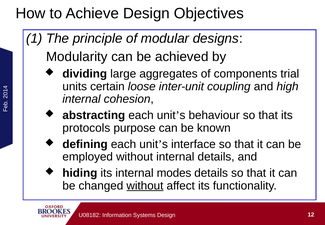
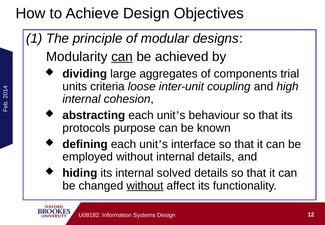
can underline: none -> present (122, 57)
certain: certain -> criteria (107, 86)
modes: modes -> solved (174, 173)
